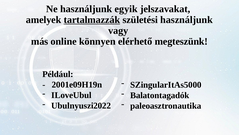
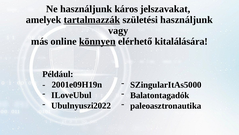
egyik: egyik -> káros (126, 9)
könnyen underline: none -> present (97, 41)
megteszünk: megteszünk -> kitalálására (181, 41)
